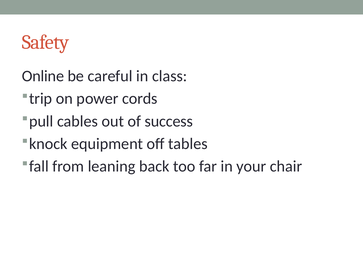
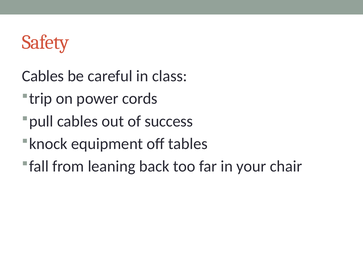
Online: Online -> Cables (43, 76)
